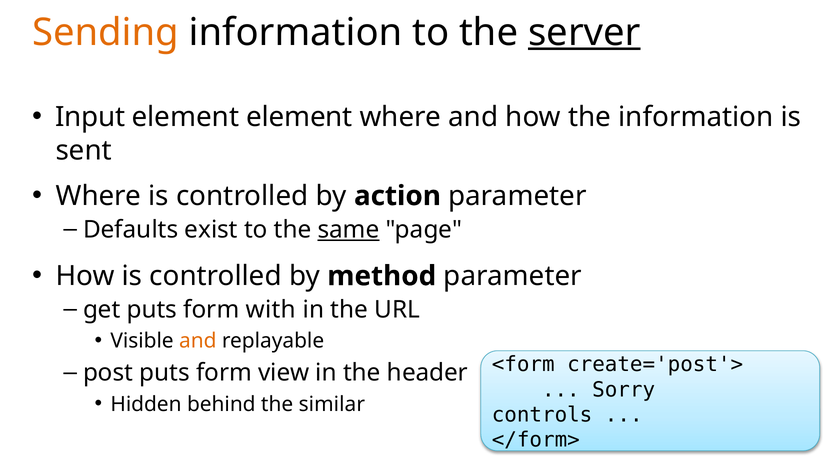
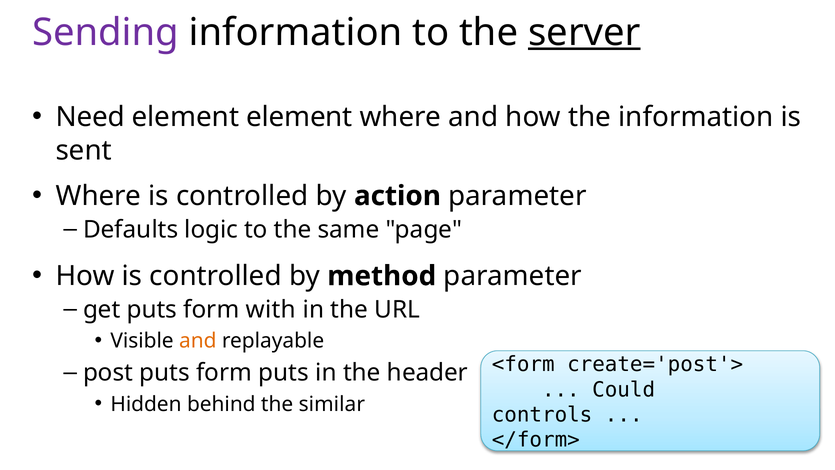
Sending colour: orange -> purple (106, 32)
Input: Input -> Need (90, 117)
exist: exist -> logic (211, 229)
same underline: present -> none (349, 229)
form view: view -> puts (284, 373)
Sorry: Sorry -> Could (624, 389)
